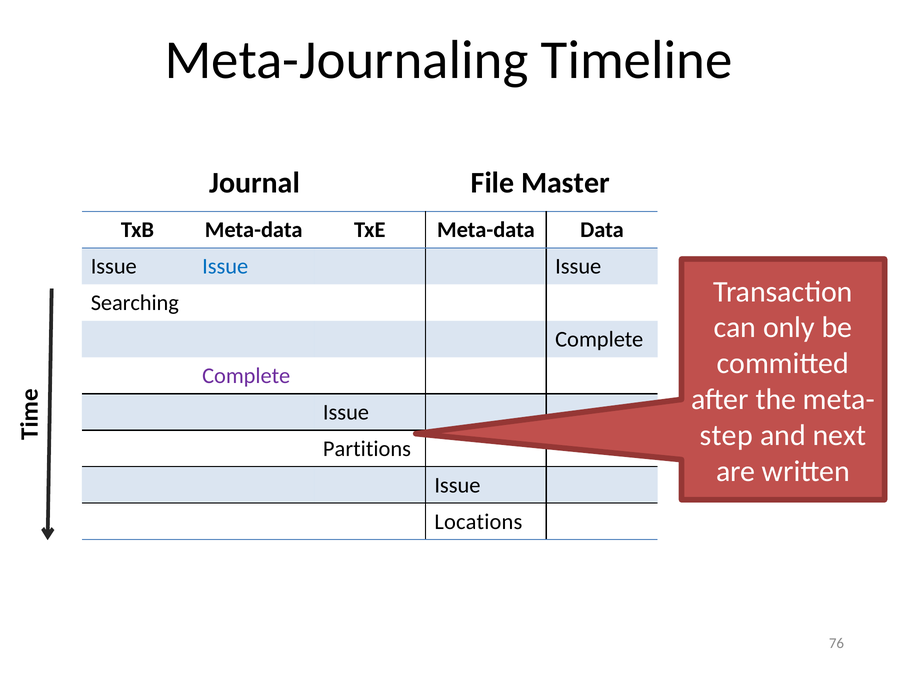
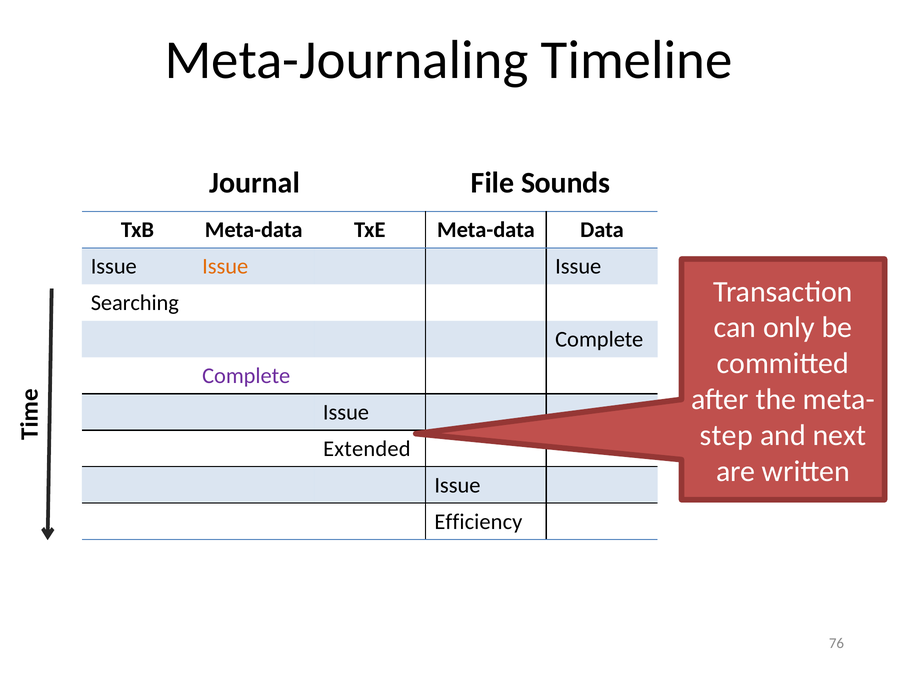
Master: Master -> Sounds (566, 183)
Issue colour: blue -> orange (225, 266)
Partitions: Partitions -> Extended (367, 448)
Locations: Locations -> Efficiency (478, 521)
